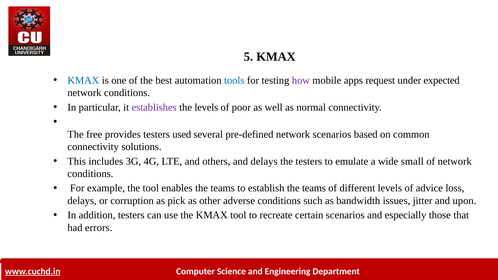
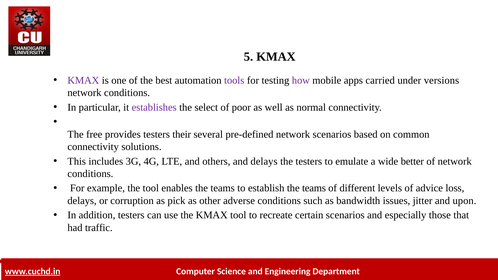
KMAX colour: blue -> purple (83, 80)
tools colour: blue -> purple (234, 80)
request: request -> carried (380, 80)
expected: expected -> versions (441, 80)
the levels: levels -> select (206, 107)
used: used -> their (182, 134)
small: small -> better (412, 161)
errors: errors -> traffic (99, 228)
